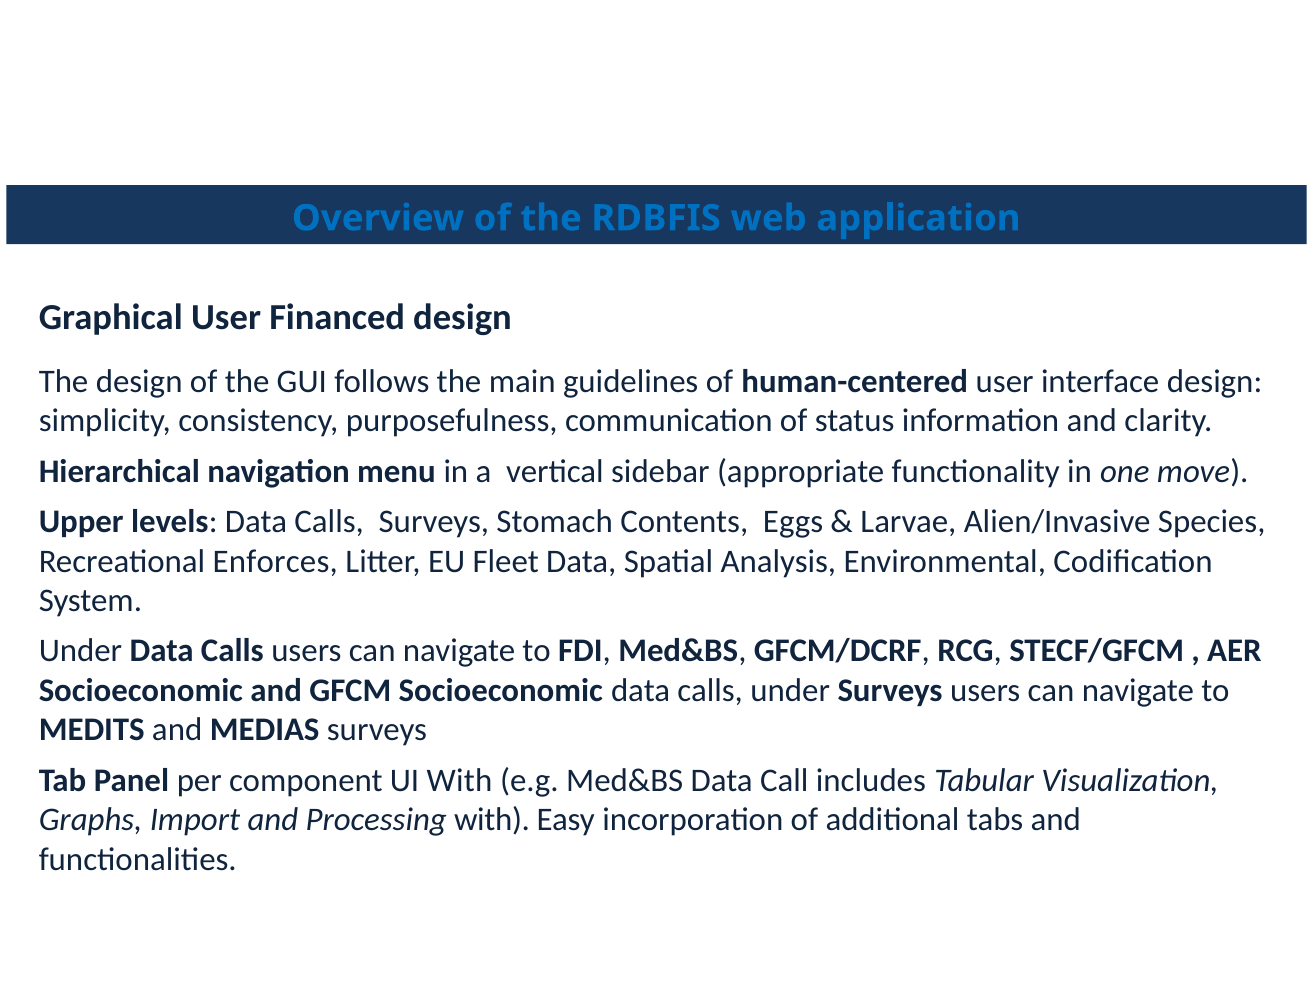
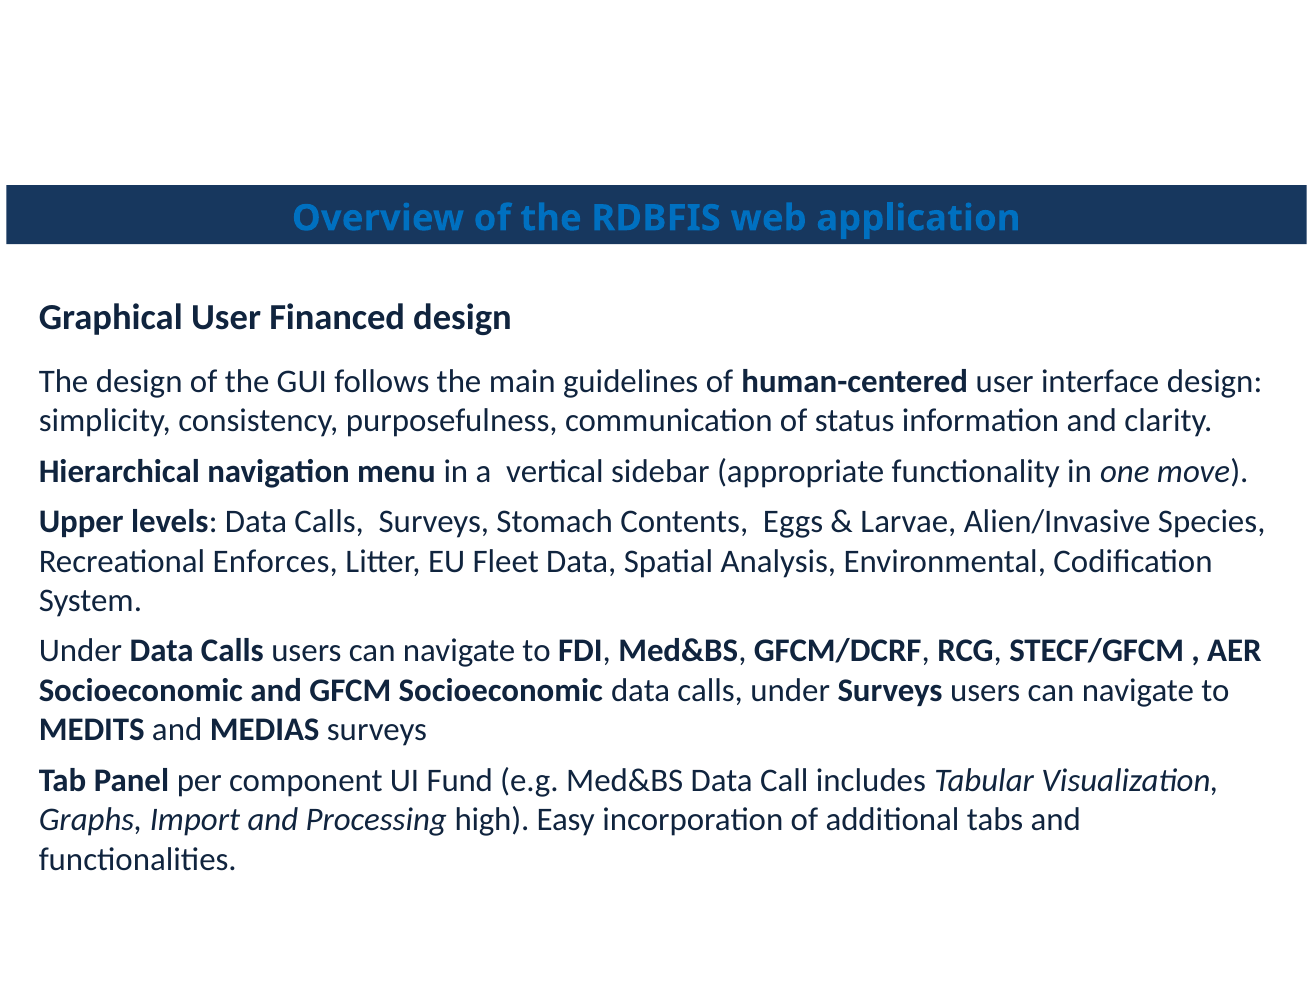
UI With: With -> Fund (460, 781)
Processing with: with -> high (492, 820)
